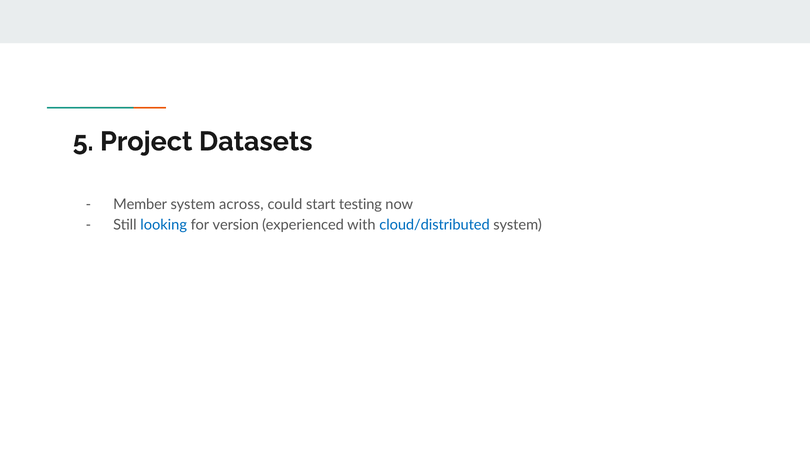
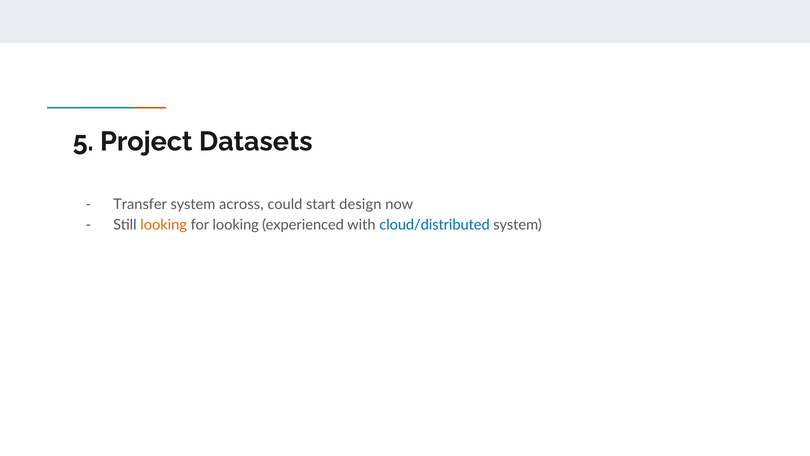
Member: Member -> Transfer (140, 204)
testing: testing -> design (360, 204)
looking colour: blue -> orange (164, 225)
for version: version -> looking (236, 225)
